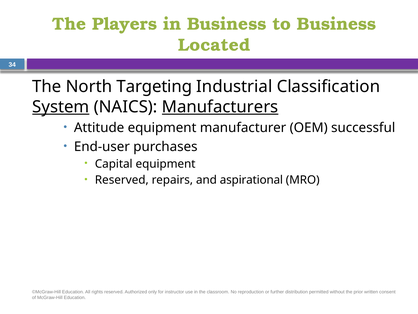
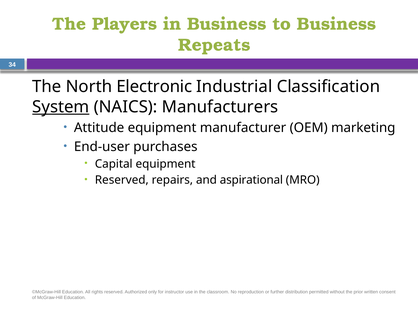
Located: Located -> Repeats (214, 45)
Targeting: Targeting -> Electronic (154, 87)
Manufacturers underline: present -> none (220, 107)
successful: successful -> marketing (363, 127)
